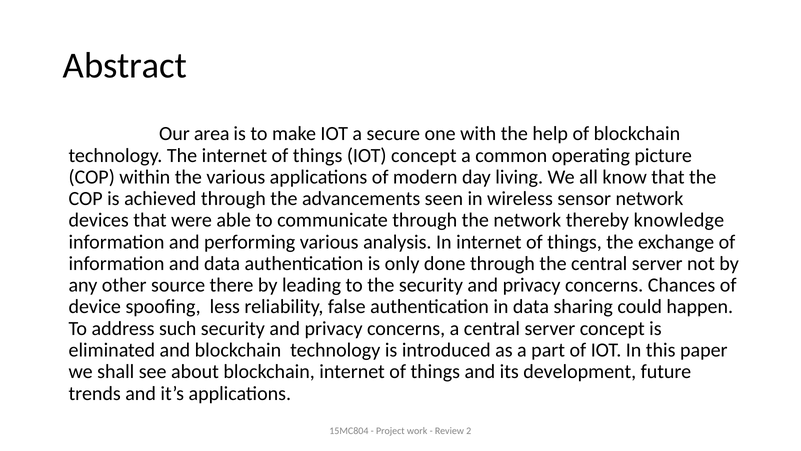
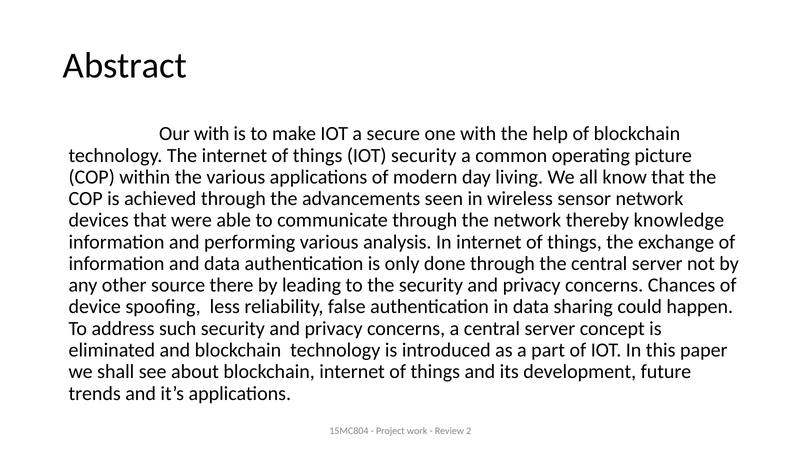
Our area: area -> with (212, 134)
IOT concept: concept -> security (424, 155)
